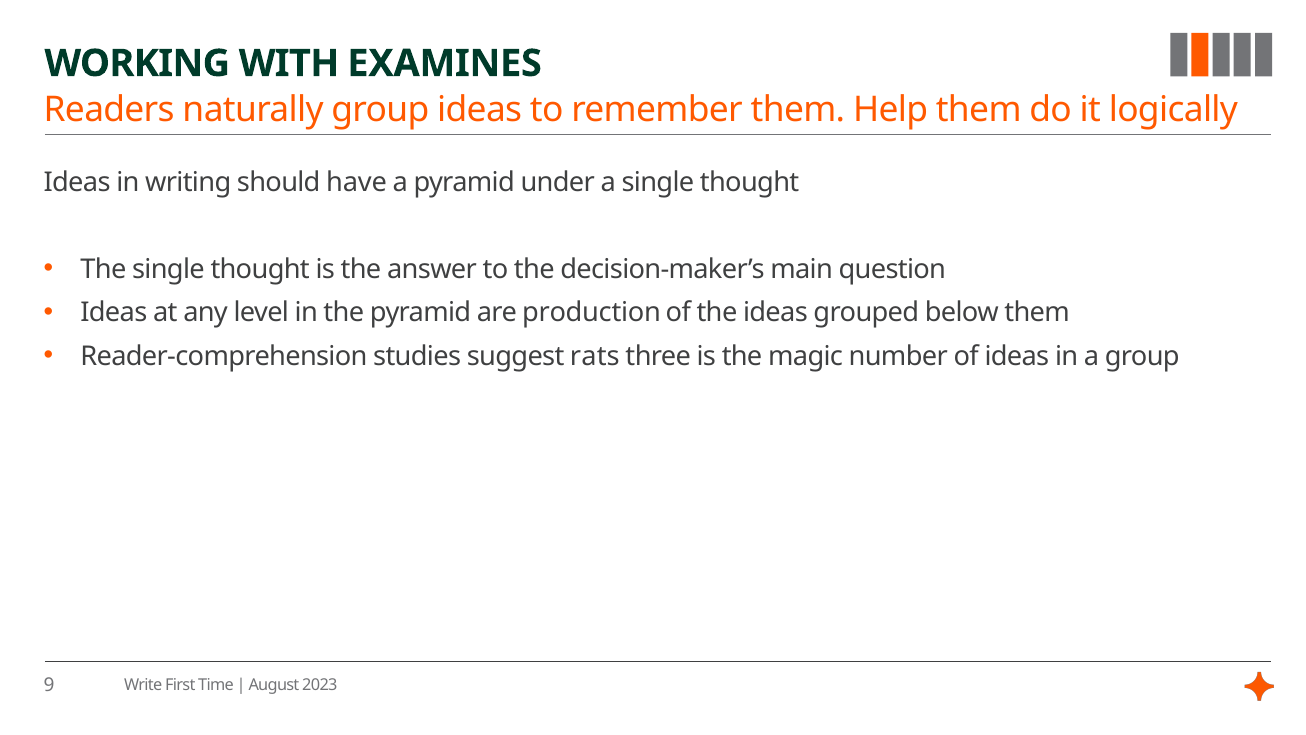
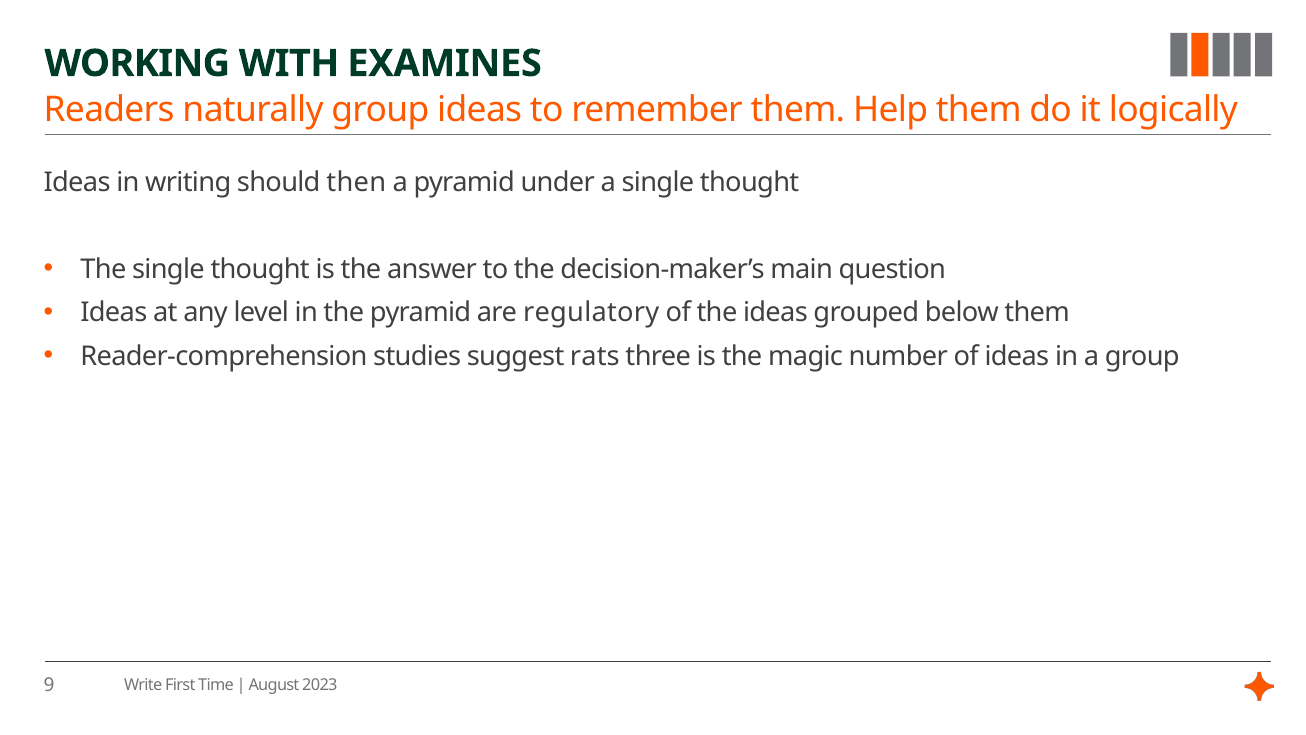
have: have -> then (356, 182)
production: production -> regulatory (591, 313)
